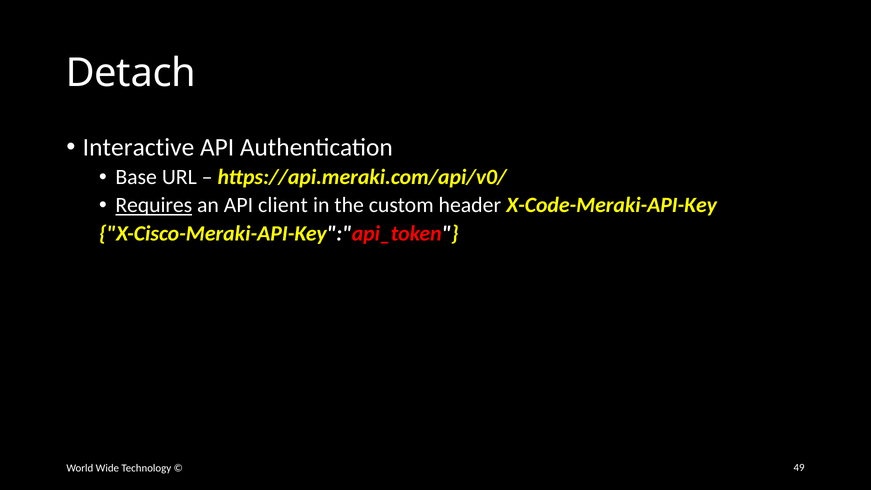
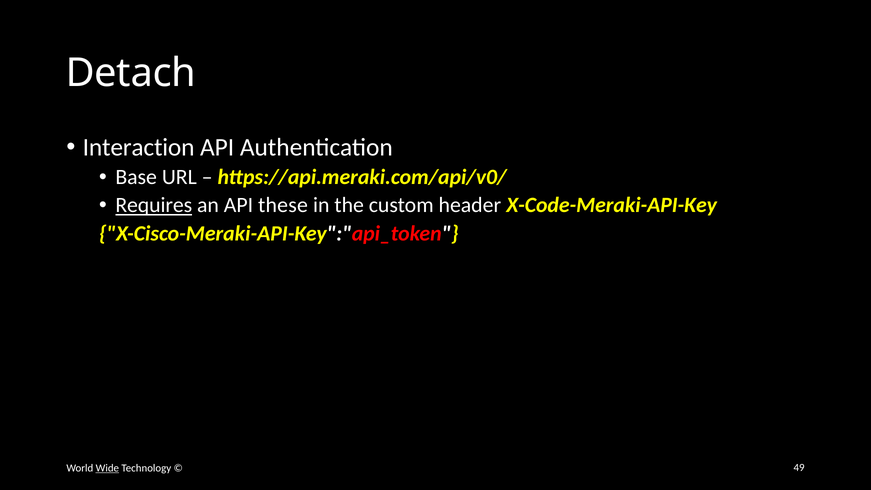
Interactive: Interactive -> Interaction (139, 147)
client: client -> these (283, 205)
Wide underline: none -> present (107, 468)
